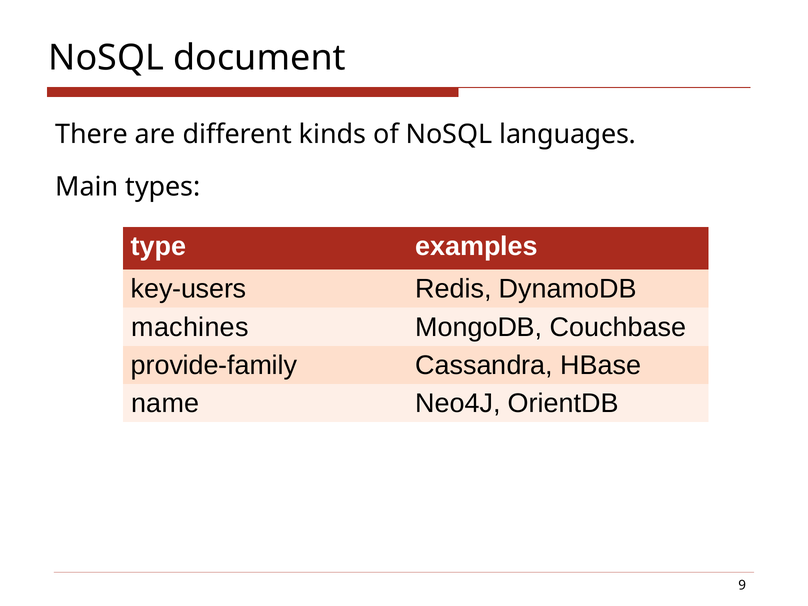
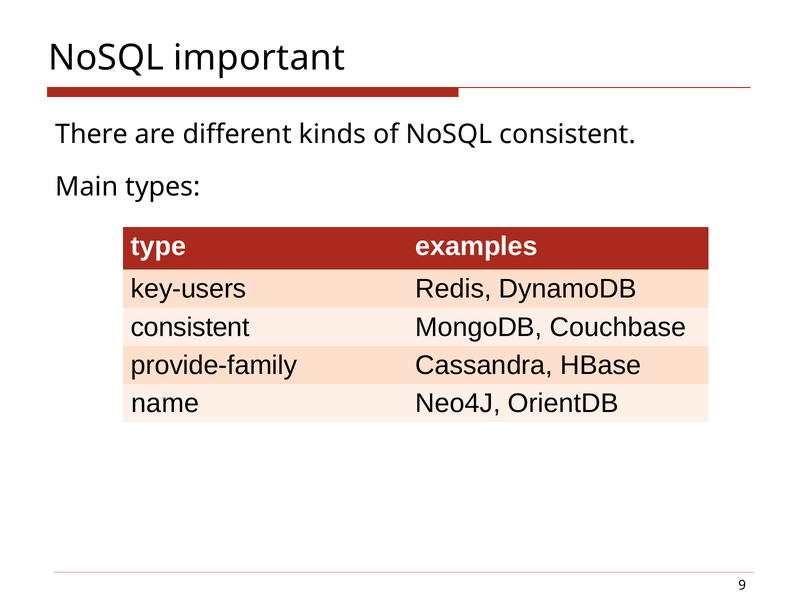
document: document -> important (259, 58)
NoSQL languages: languages -> consistent (568, 134)
machines: machines -> consistent (190, 327)
